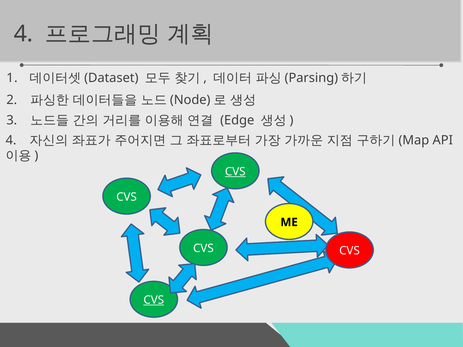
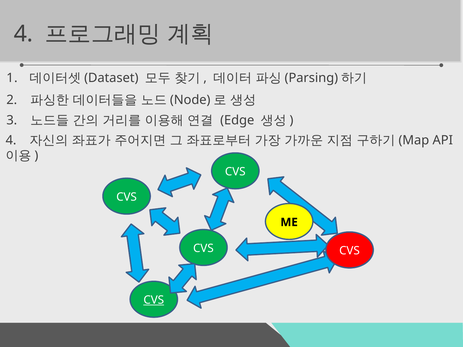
CVS underline: present -> none (235, 172)
